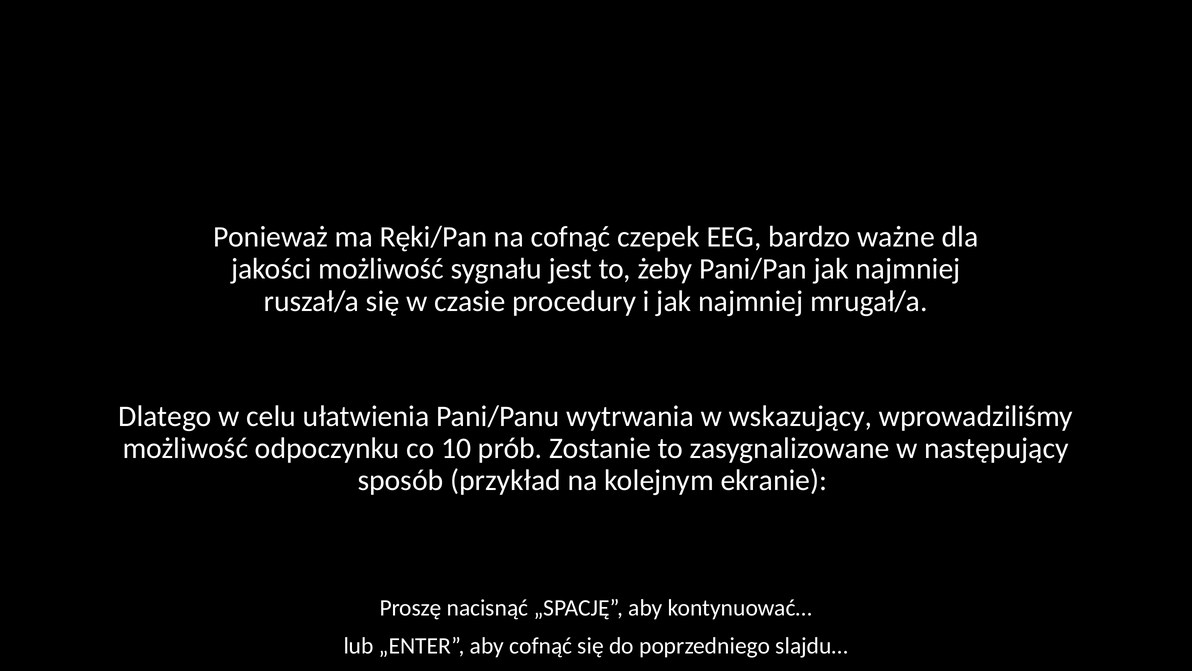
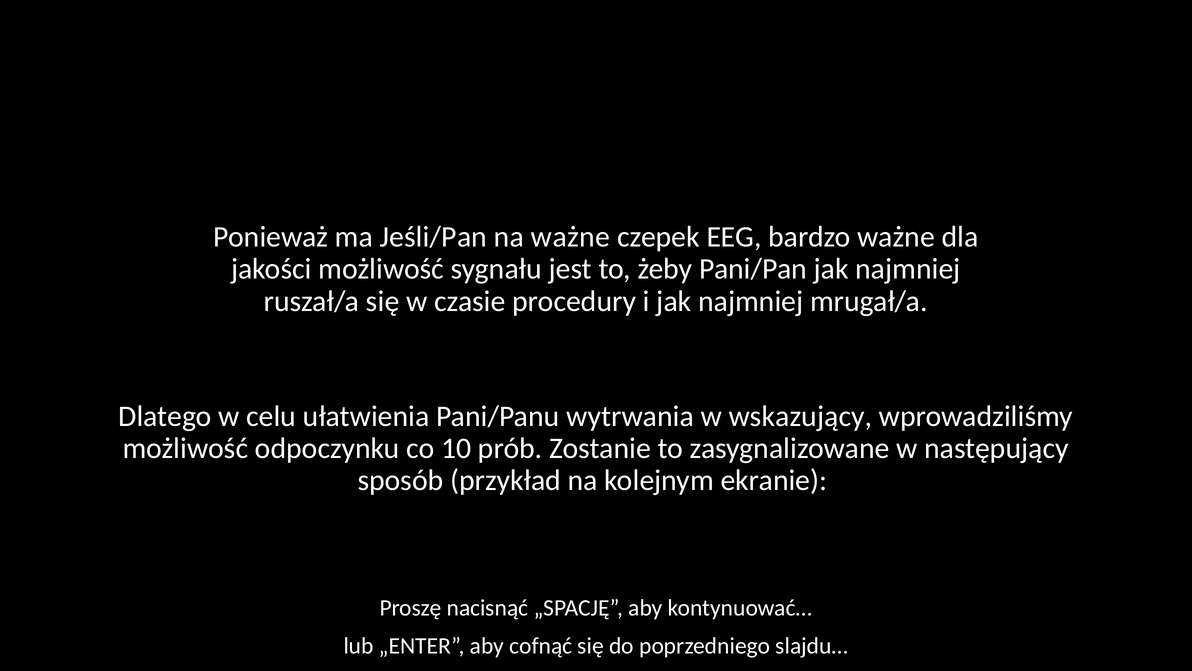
Ręki/Pan: Ręki/Pan -> Jeśli/Pan (433, 237)
na cofnąć: cofnąć -> ważne (570, 237)
